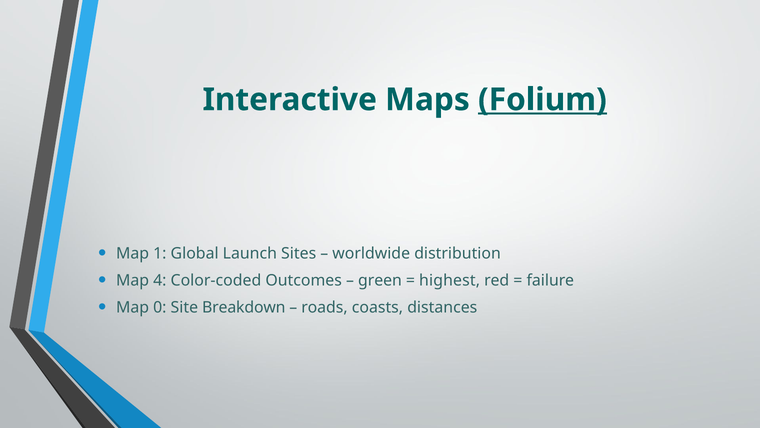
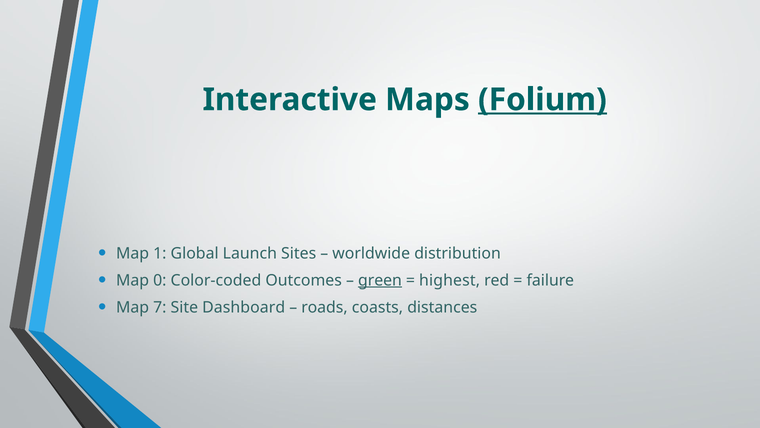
4: 4 -> 0 (160, 280)
green underline: none -> present (380, 280)
0: 0 -> 7 (160, 307)
Breakdown: Breakdown -> Dashboard (244, 307)
